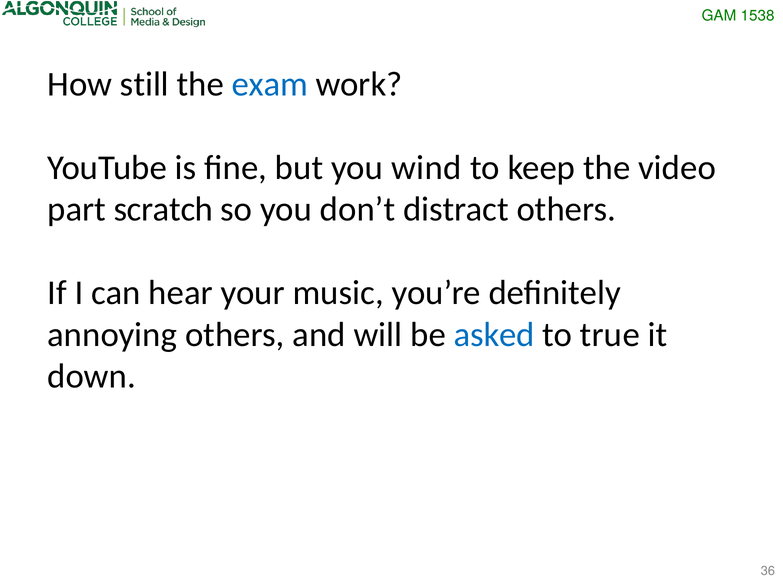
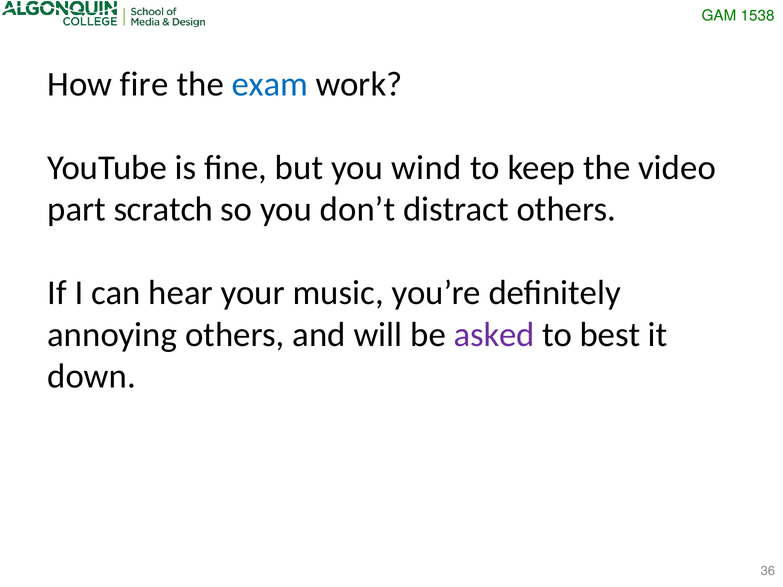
still: still -> fire (144, 84)
asked colour: blue -> purple (494, 335)
true: true -> best (610, 335)
